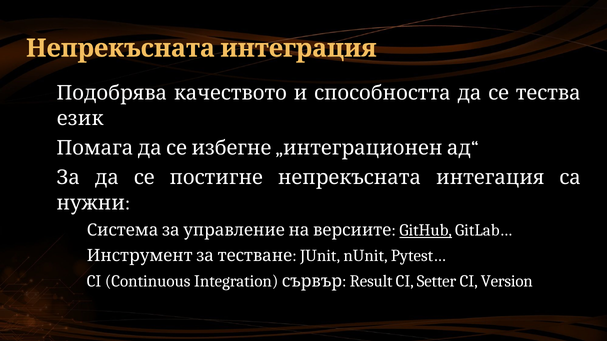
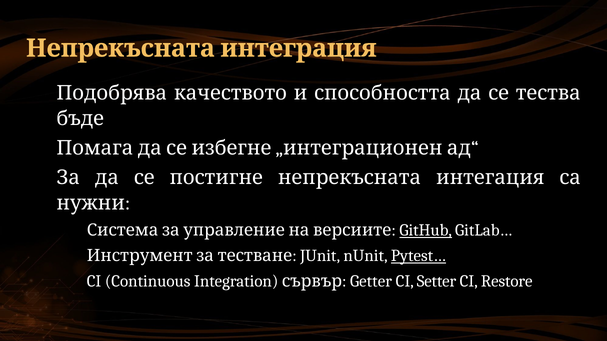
език: език -> бъде (80, 119)
Pytest… underline: none -> present (418, 256)
Result: Result -> Getter (371, 281)
Version: Version -> Restore (507, 281)
